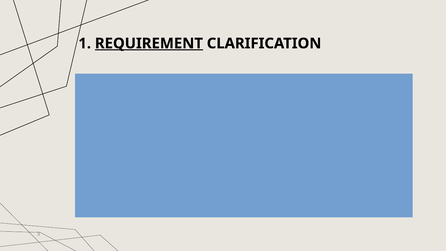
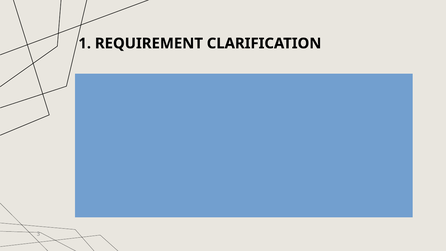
REQUIREMENT underline: present -> none (149, 43)
